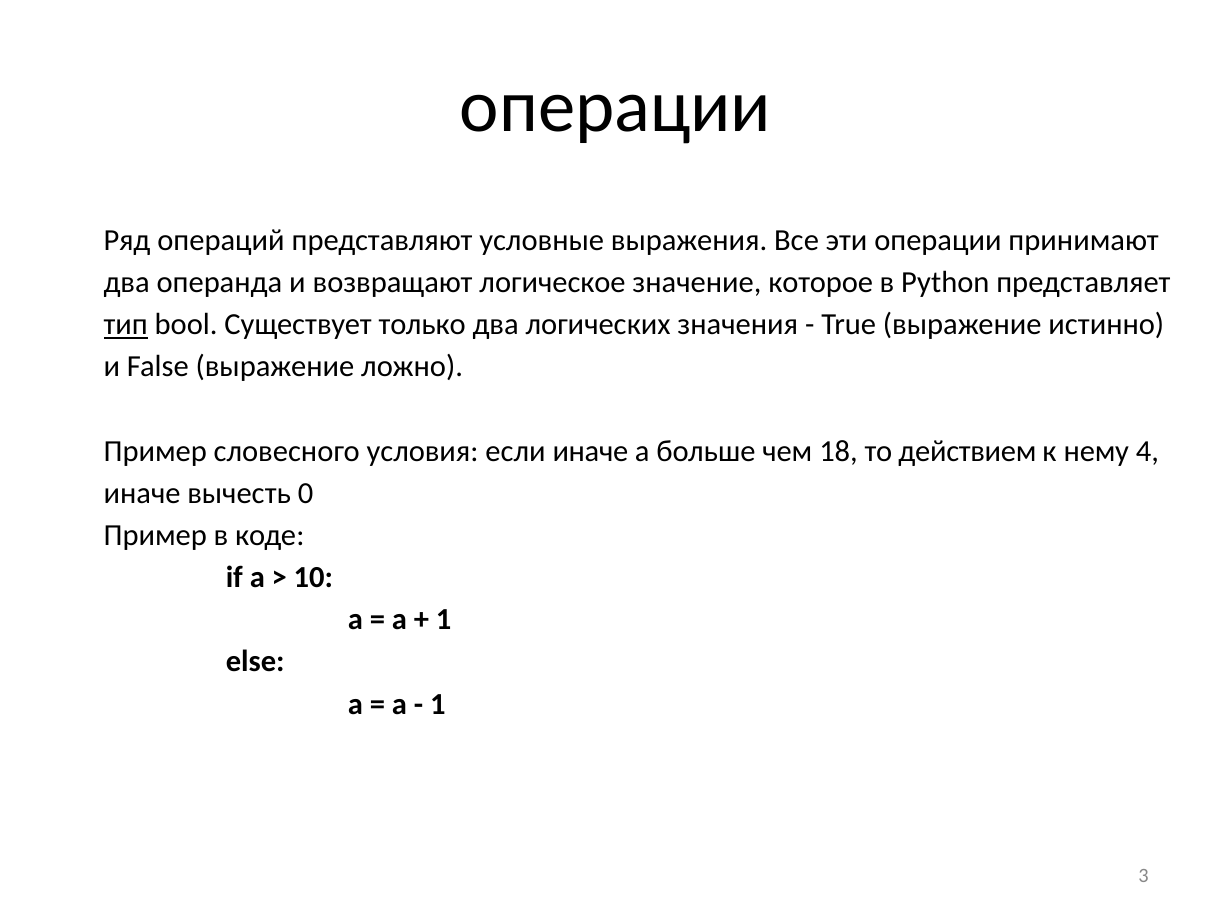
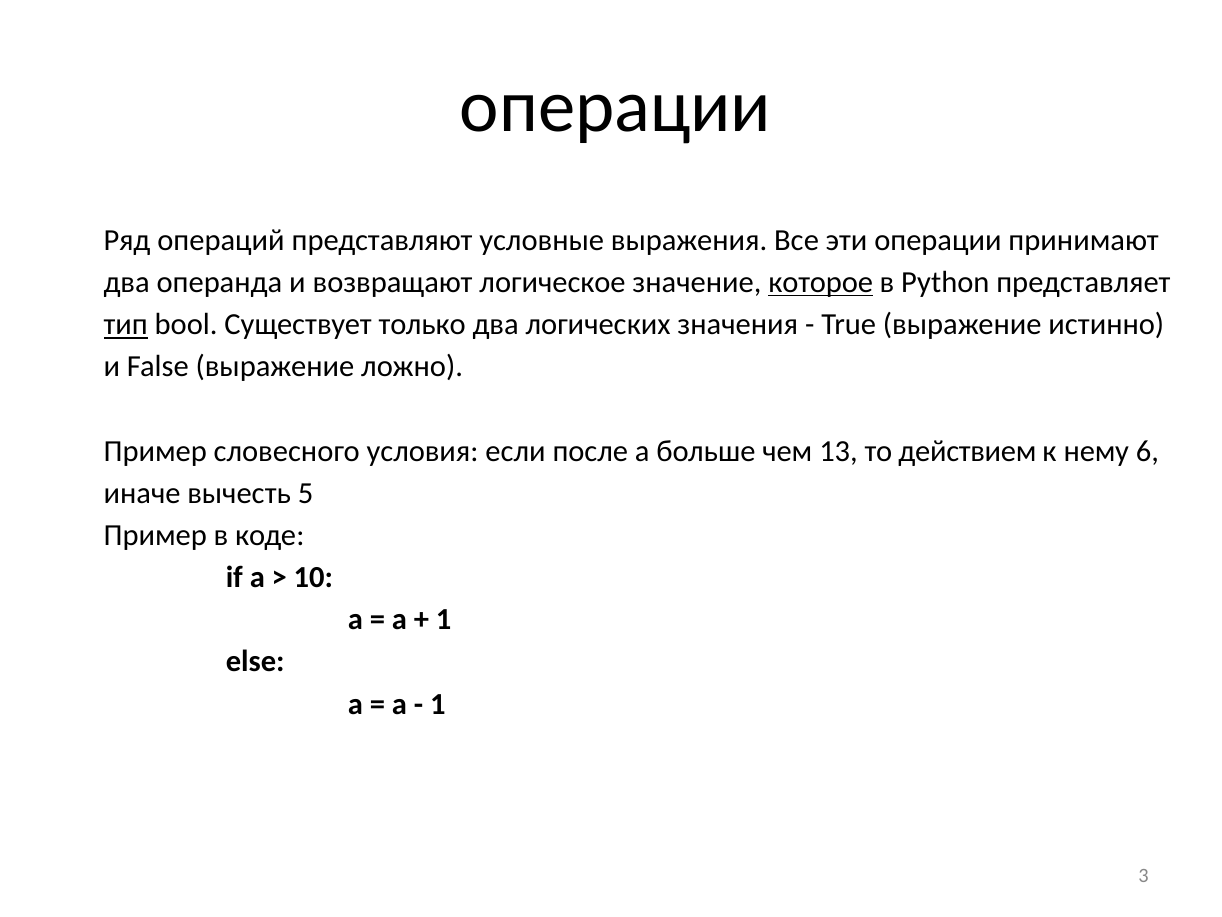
которое underline: none -> present (821, 282)
если иначе: иначе -> после (590, 451)
18: 18 -> 13 (839, 451)
4: 4 -> 6 (1148, 451)
0: 0 -> 5 (305, 493)
